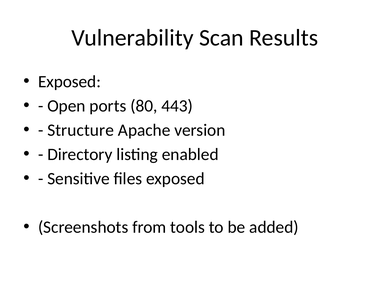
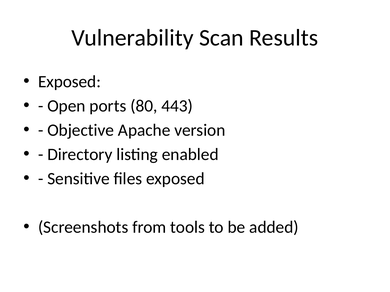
Structure: Structure -> Objective (81, 130)
